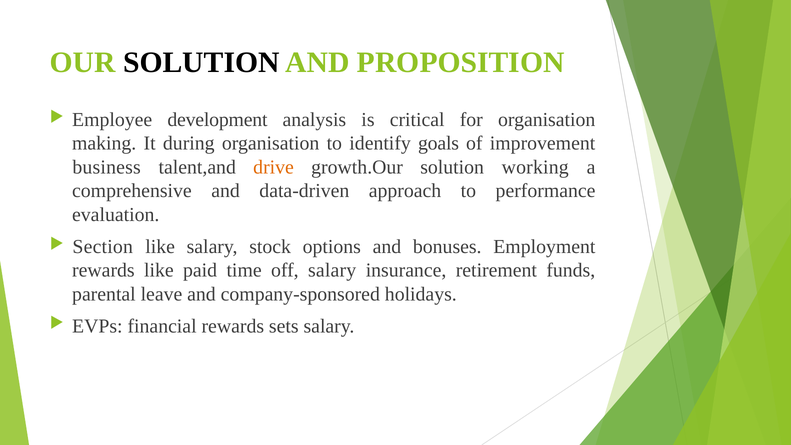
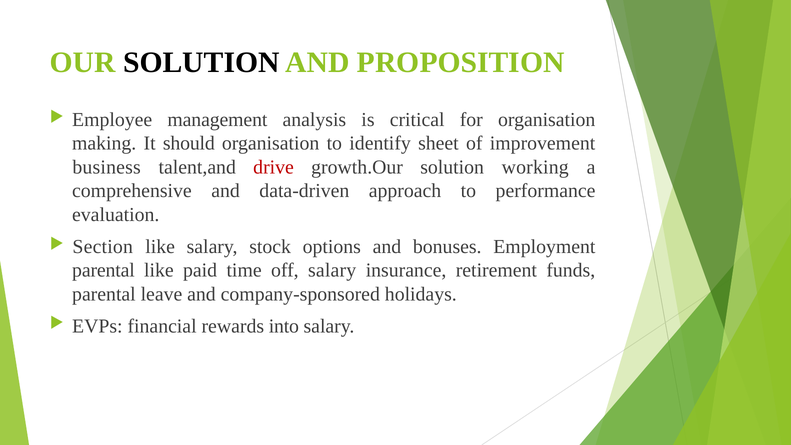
development: development -> management (217, 120)
during: during -> should (189, 143)
goals: goals -> sheet (438, 143)
drive colour: orange -> red (274, 167)
rewards: rewards -> parental (103, 270)
sets: sets -> into (284, 326)
